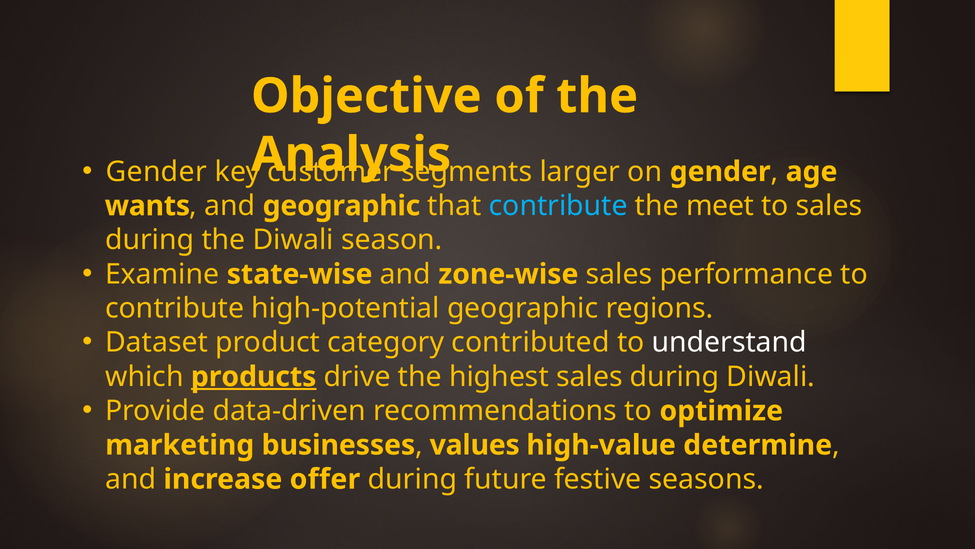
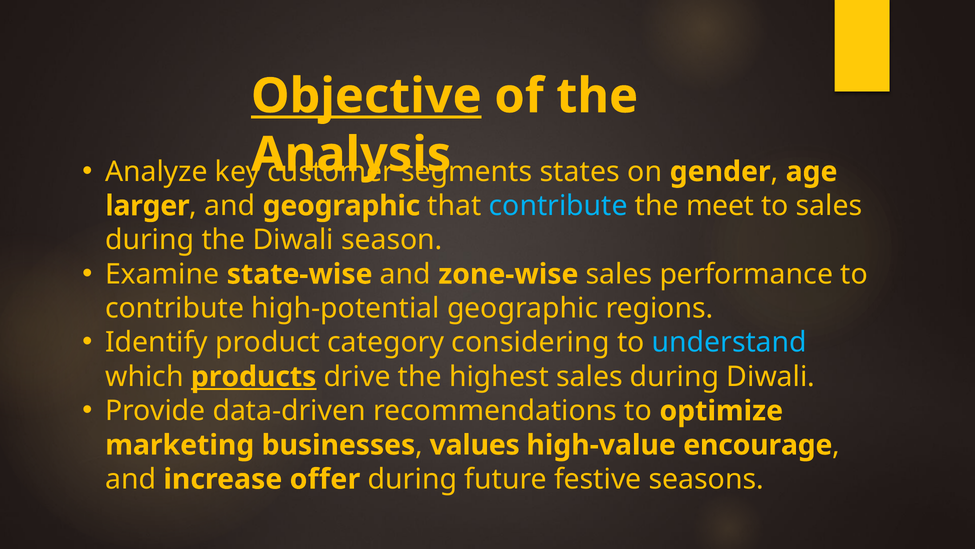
Objective underline: none -> present (366, 96)
Gender: Gender -> Analyze (156, 172)
larger: larger -> states (580, 172)
wants: wants -> larger (147, 206)
Dataset: Dataset -> Identify (157, 342)
contributed: contributed -> considering (530, 342)
understand colour: white -> light blue (729, 342)
determine: determine -> encourage (758, 445)
